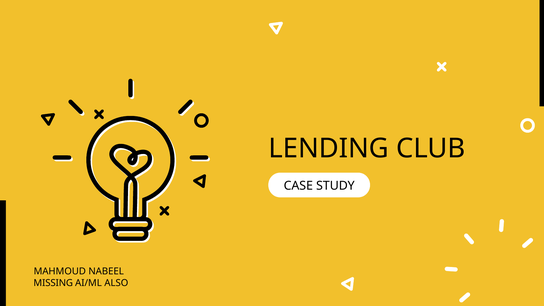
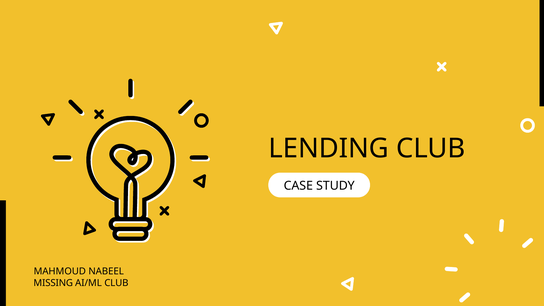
AI/ML ALSO: ALSO -> CLUB (116, 283)
